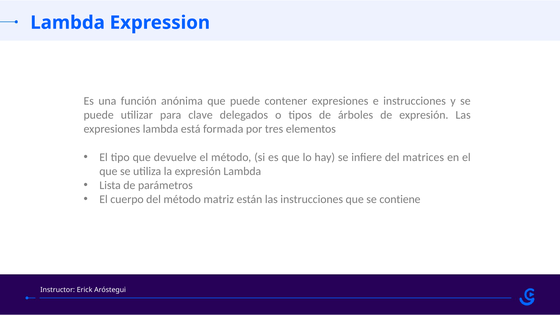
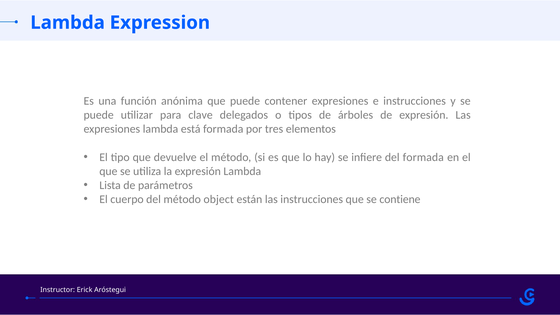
del matrices: matrices -> formada (423, 157)
matriz: matriz -> object (219, 199)
